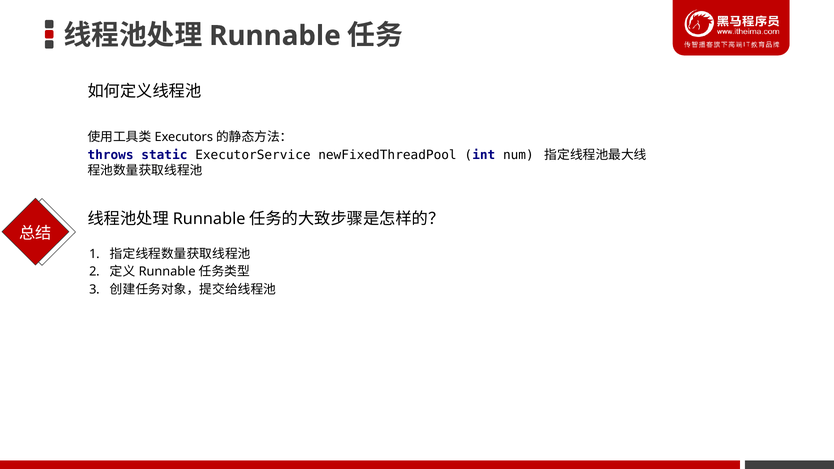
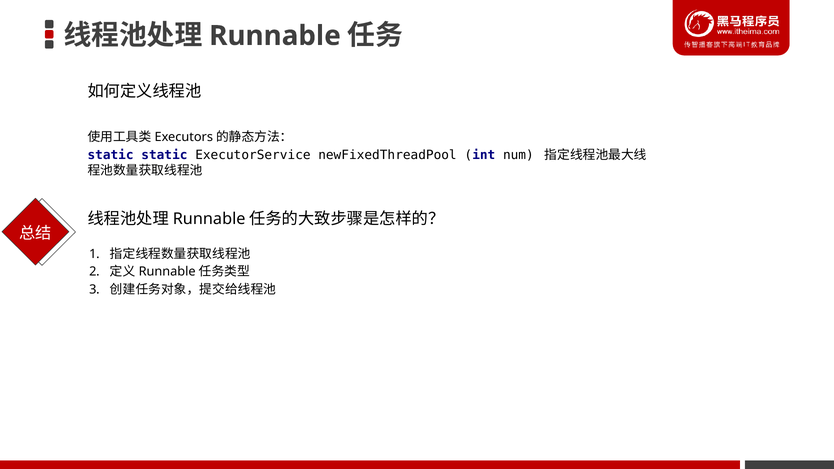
throws: throws -> static (111, 155)
